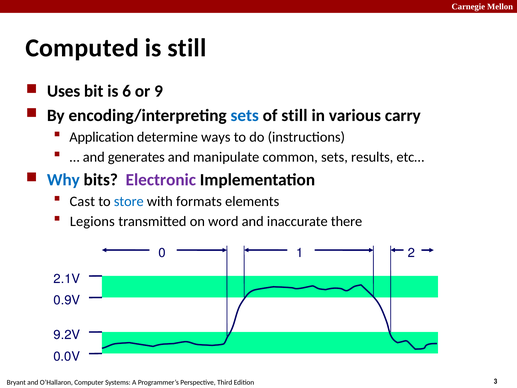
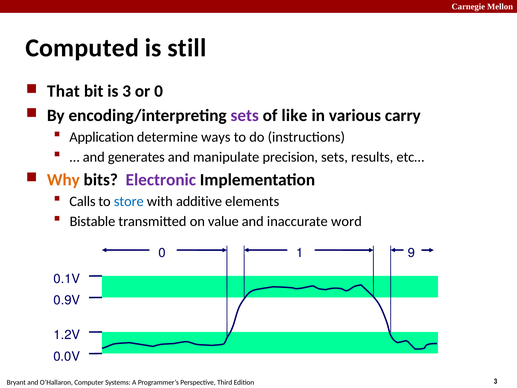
Uses: Uses -> That (63, 91)
is 6: 6 -> 3 (127, 91)
or 9: 9 -> 0 (159, 91)
sets colour: blue -> purple (245, 115)
of still: still -> like (294, 115)
common: common -> precision (290, 157)
Why colour: blue -> orange (63, 180)
Cast: Cast -> Calls (82, 201)
formats: formats -> additive (199, 201)
Legions: Legions -> Bistable (92, 221)
word: word -> value (223, 221)
there: there -> word (346, 221)
2: 2 -> 9 (411, 253)
2.1V: 2.1V -> 0.1V (67, 279)
9.2V: 9.2V -> 1.2V (67, 335)
